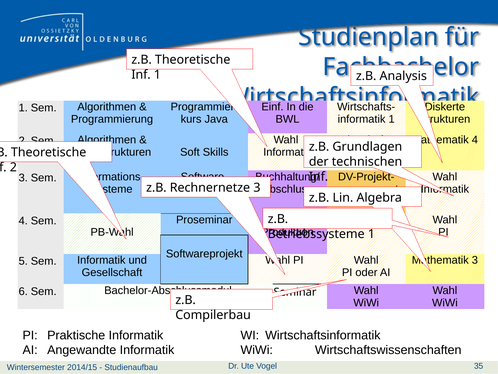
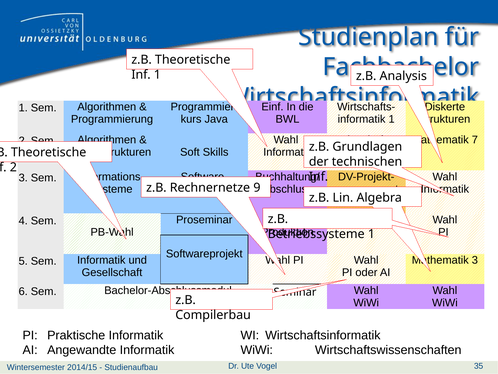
4: 4 -> 7 (475, 140)
3: 3 -> 9 (257, 187)
